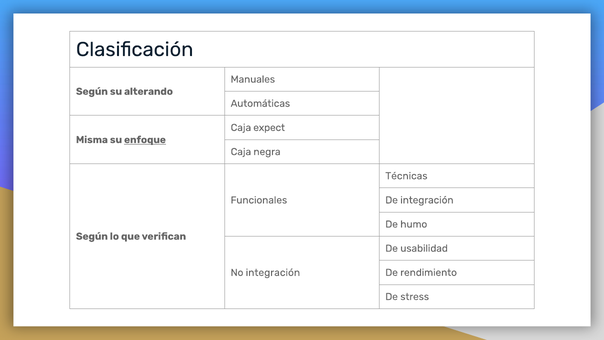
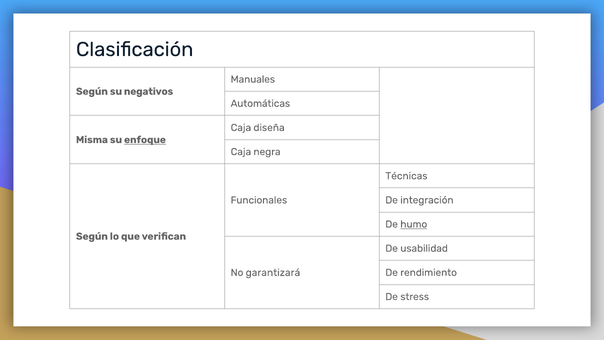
alterando: alterando -> negativos (149, 91)
expect: expect -> diseña (269, 128)
humo underline: none -> present (414, 224)
No integración: integración -> garantizará (273, 272)
